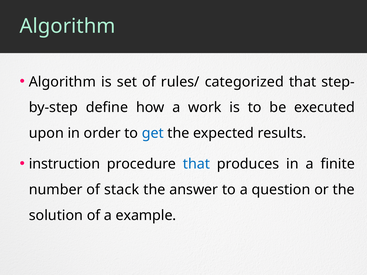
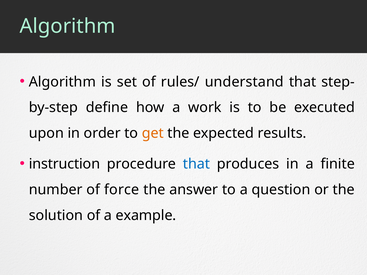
categorized: categorized -> understand (244, 82)
get colour: blue -> orange (153, 133)
stack: stack -> force (122, 190)
